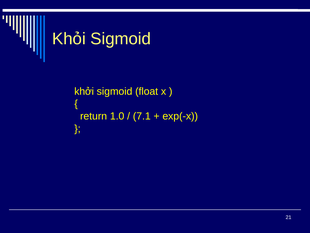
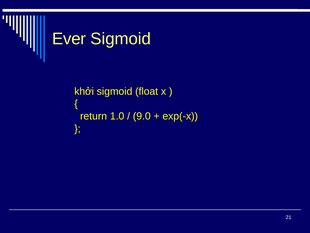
Khỏi: Khỏi -> Ever (69, 39)
7.1: 7.1 -> 9.0 (142, 116)
